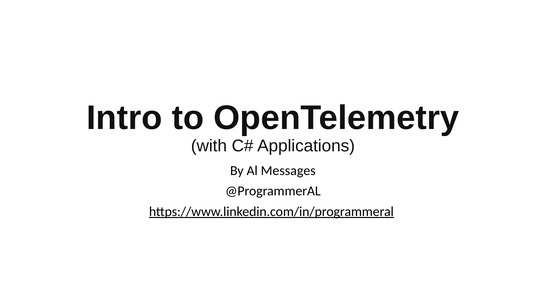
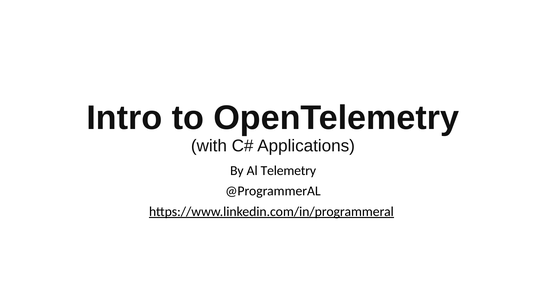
Messages: Messages -> Telemetry (288, 171)
